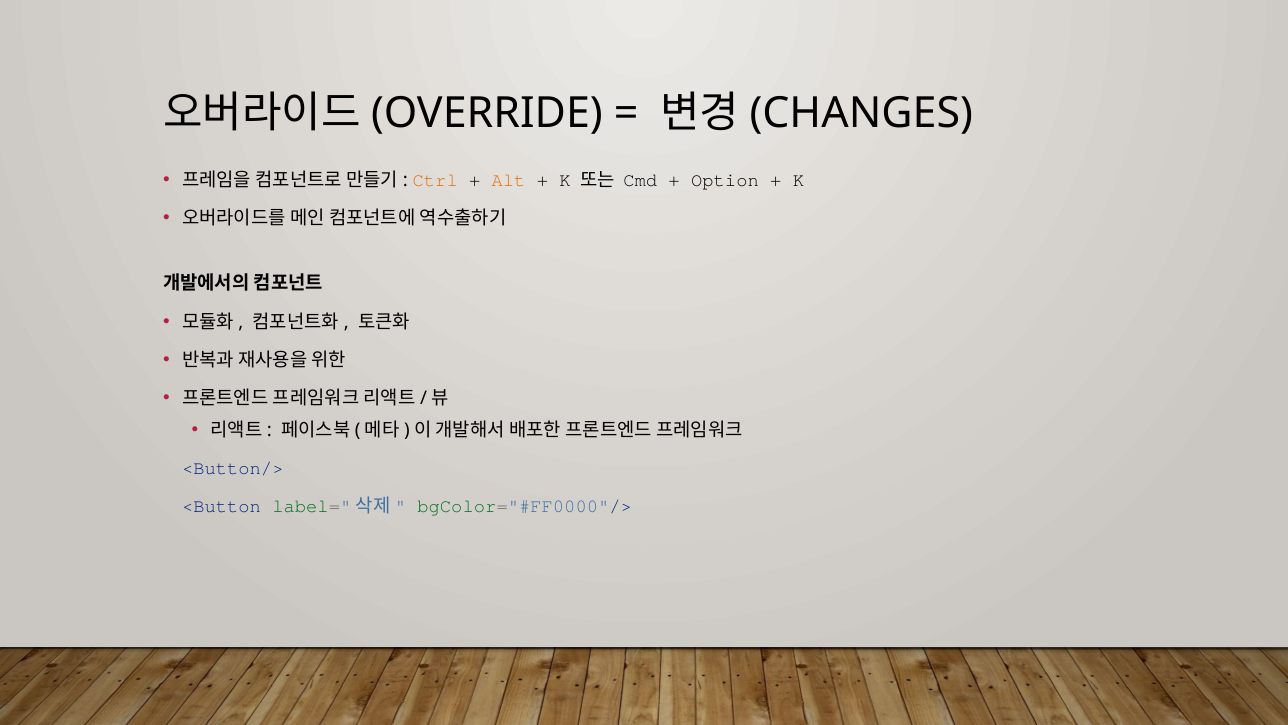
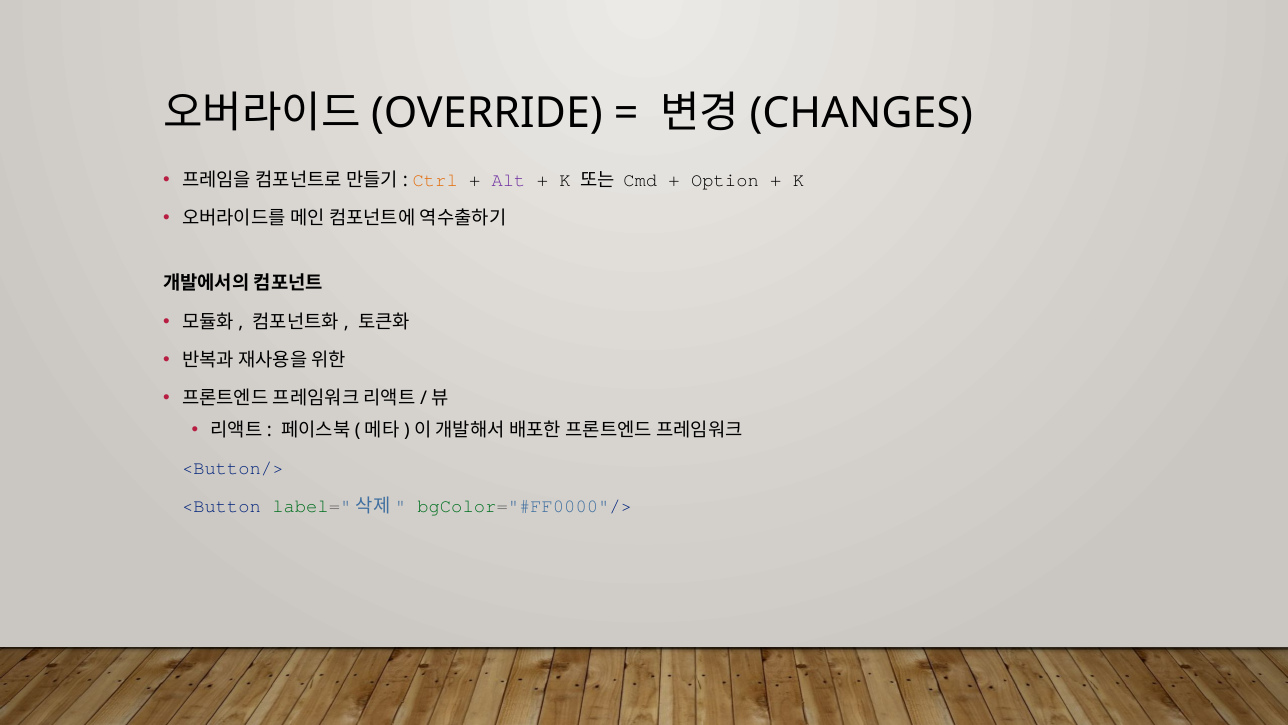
Alt colour: orange -> purple (509, 180)
